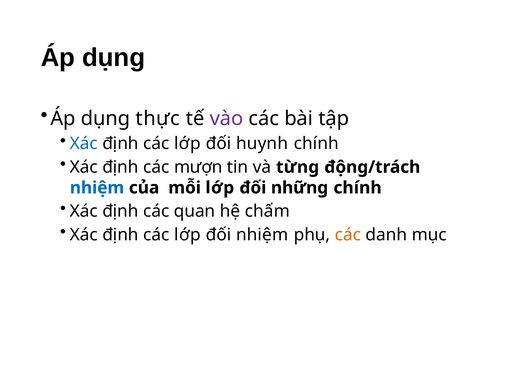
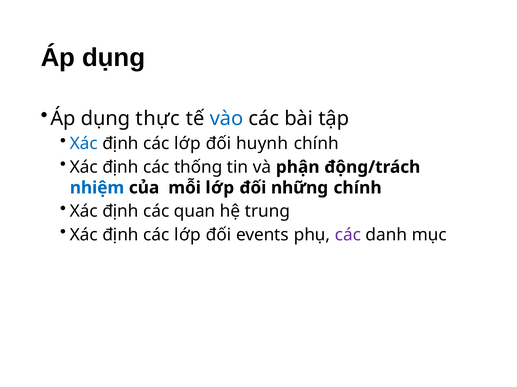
vào colour: purple -> blue (227, 119)
mượn: mượn -> thống (198, 167)
từng: từng -> phận (298, 167)
chấm: chấm -> trung (267, 212)
đối nhiệm: nhiệm -> events (262, 235)
các colour: orange -> purple (348, 235)
